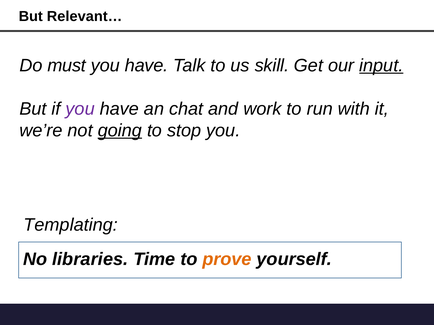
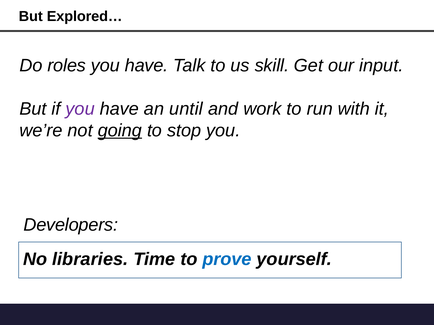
Relevant…: Relevant… -> Explored… (85, 16)
must: must -> roles (67, 66)
input underline: present -> none (381, 66)
chat: chat -> until (186, 109)
Templating: Templating -> Developers (71, 225)
prove colour: orange -> blue (227, 260)
